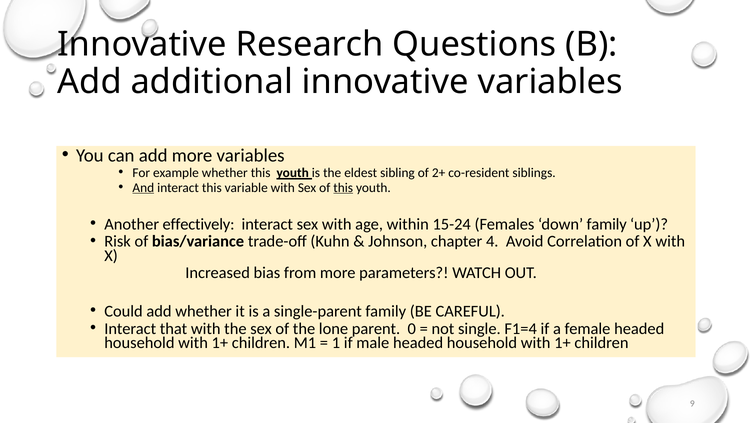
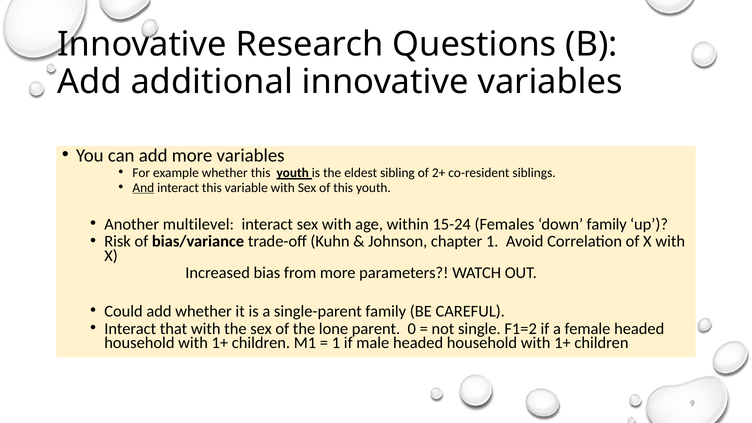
this underline: present -> none (343, 188)
effectively: effectively -> multilevel (198, 224)
chapter 4: 4 -> 1 (492, 242)
F1=4: F1=4 -> F1=2 (521, 329)
